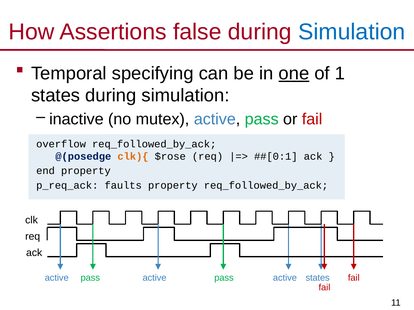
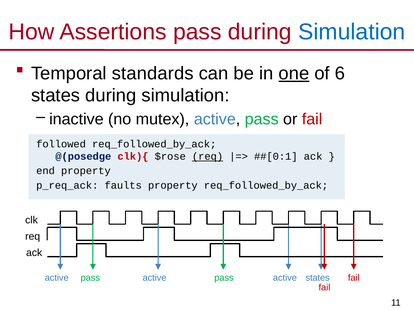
Assertions false: false -> pass (197, 32)
specifying: specifying -> standards (153, 74)
1: 1 -> 6 (340, 74)
overflow: overflow -> followed (61, 144)
clk){ colour: orange -> red (133, 157)
req underline: none -> present (208, 157)
